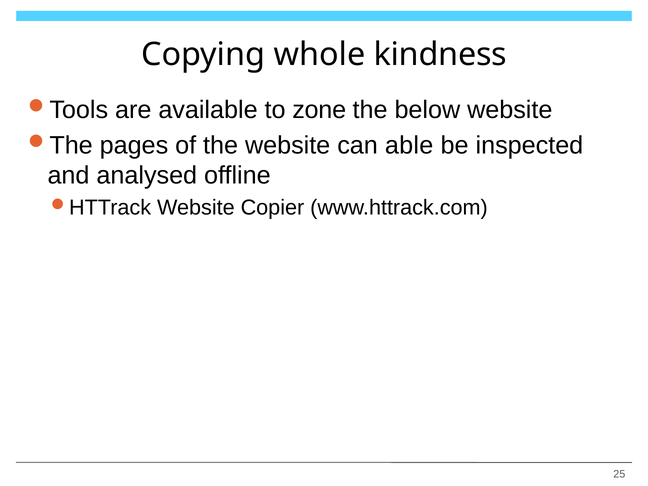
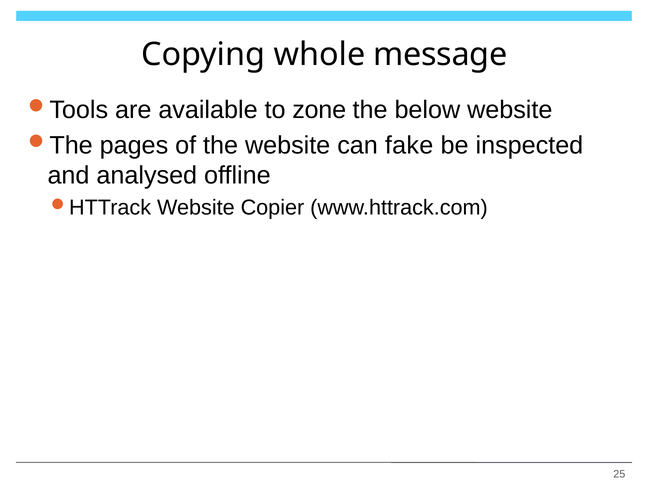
kindness: kindness -> message (440, 54)
able: able -> fake (409, 145)
